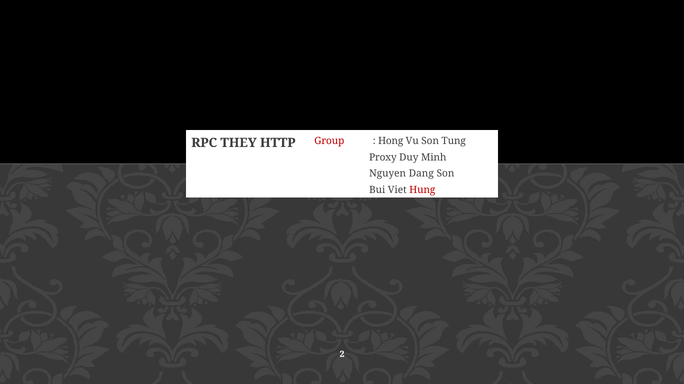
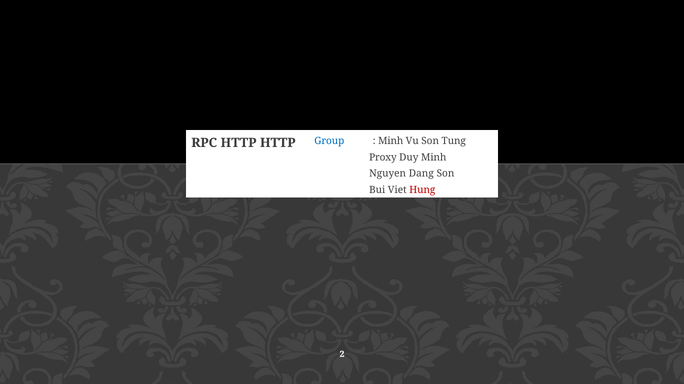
Group colour: red -> blue (329, 141)
Hong: Hong -> Minh (391, 141)
RPC THEY: THEY -> HTTP (239, 143)
